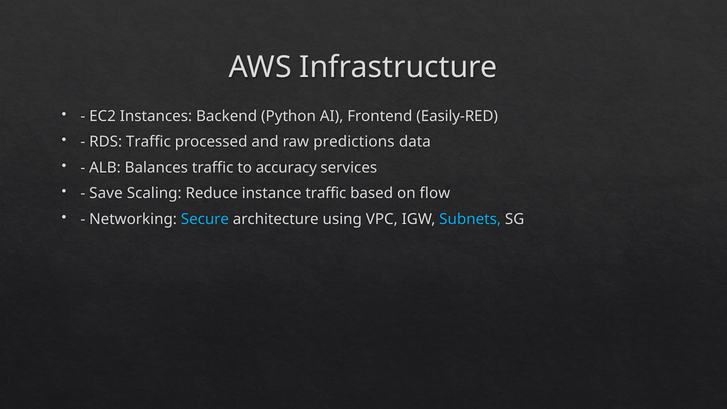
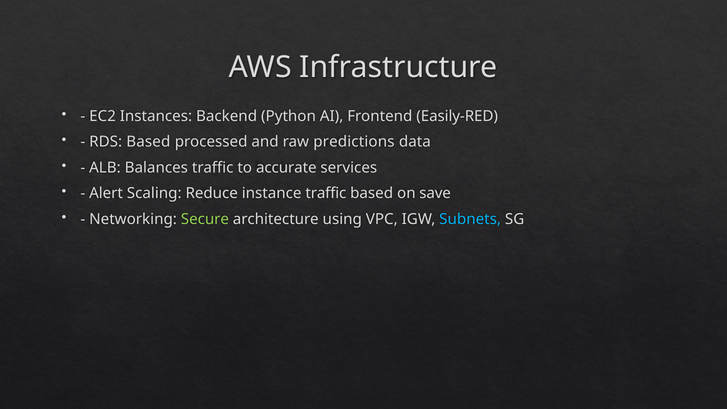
RDS Traffic: Traffic -> Based (148, 142)
accuracy: accuracy -> accurate (286, 168)
Save: Save -> Alert (106, 193)
flow: flow -> save (435, 193)
Secure colour: light blue -> light green (205, 219)
